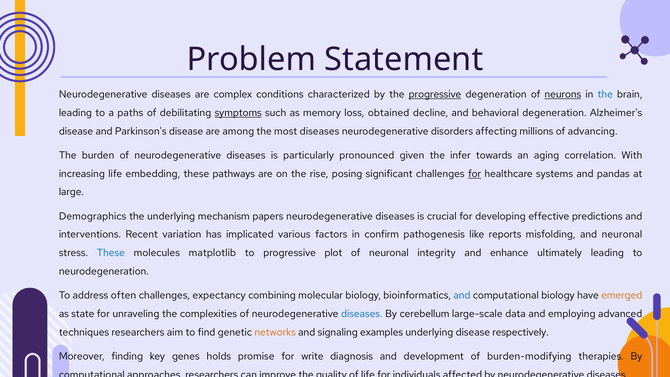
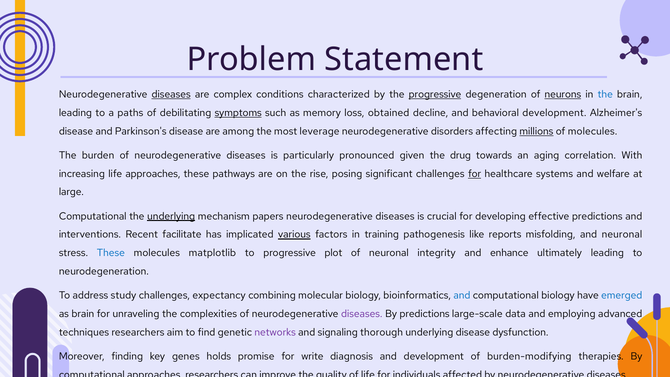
diseases underline: none -> present (171, 94)
behavioral degeneration: degeneration -> development (554, 113)
most diseases: diseases -> leverage (320, 131)
millions underline: none -> present (536, 131)
of advancing: advancing -> molecules (593, 131)
infer: infer -> drug (461, 155)
life embedding: embedding -> approaches (153, 174)
pandas: pandas -> welfare (613, 174)
Demographics: Demographics -> Computational (93, 216)
underlying underline: none -> present (171, 216)
variation: variation -> facilitate (182, 235)
various underline: none -> present (294, 235)
confirm: confirm -> training (382, 235)
often: often -> study (124, 295)
emerged colour: orange -> blue (622, 295)
as state: state -> brain (83, 314)
diseases colour: blue -> purple (362, 314)
By cerebellum: cerebellum -> predictions (425, 314)
networks colour: orange -> purple (275, 332)
examples: examples -> thorough (382, 332)
respectively: respectively -> dysfunction (520, 332)
